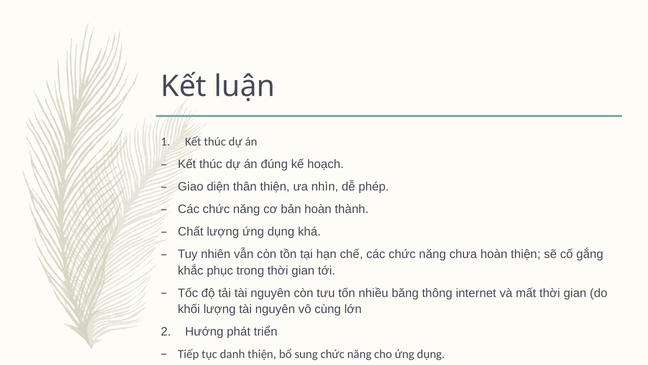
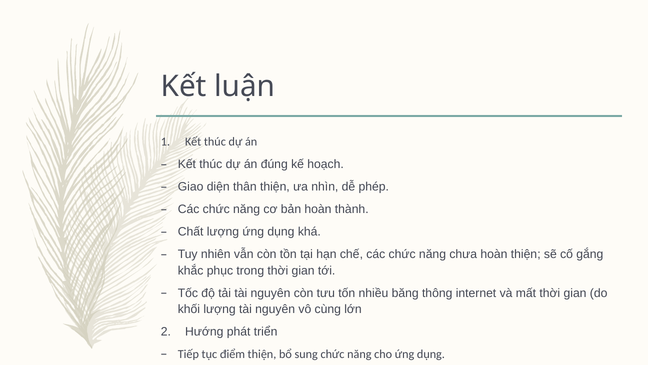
danh: danh -> điểm (232, 354)
